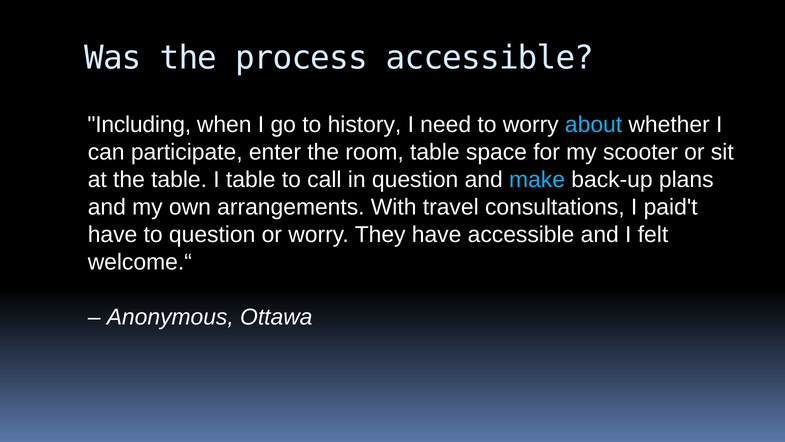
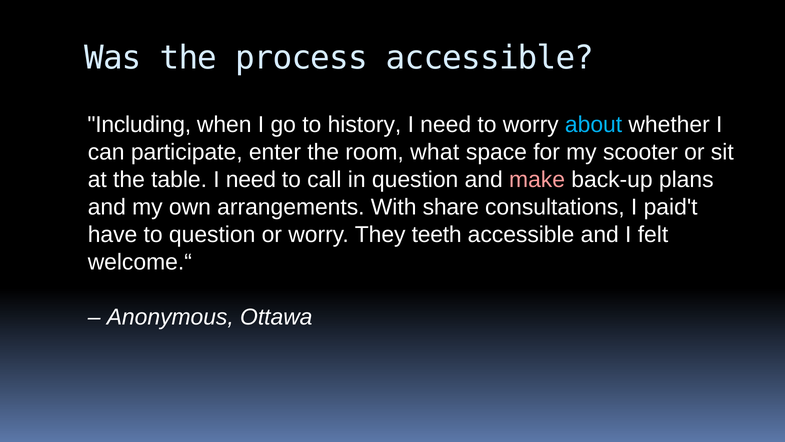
room table: table -> what (435, 152)
table I table: table -> need (251, 179)
make colour: light blue -> pink (537, 179)
travel: travel -> share (451, 207)
They have: have -> teeth (437, 234)
